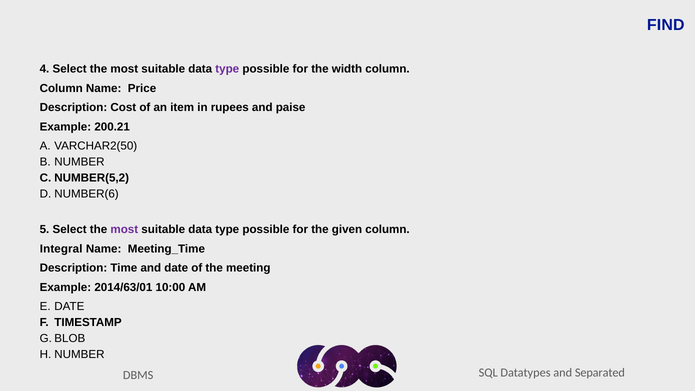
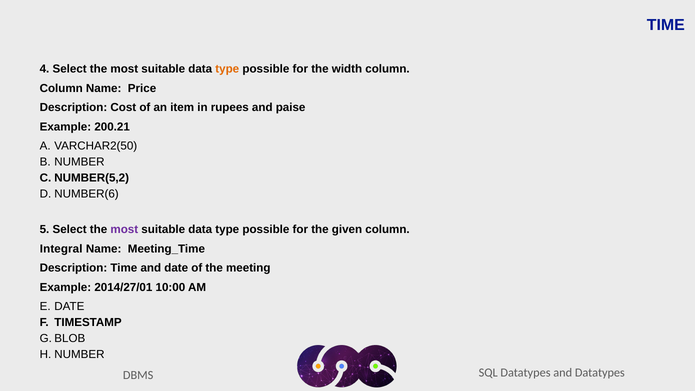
FIND: FIND -> TIME (666, 25)
type colour: purple -> orange (227, 69)
2014/63/01: 2014/63/01 -> 2014/27/01 (123, 287)
and Separated: Separated -> Datatypes (600, 373)
